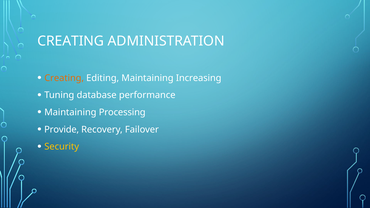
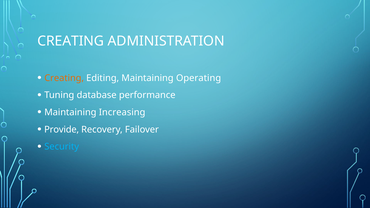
Increasing: Increasing -> Operating (199, 78)
Processing: Processing -> Increasing (122, 112)
Security colour: yellow -> light blue (62, 147)
